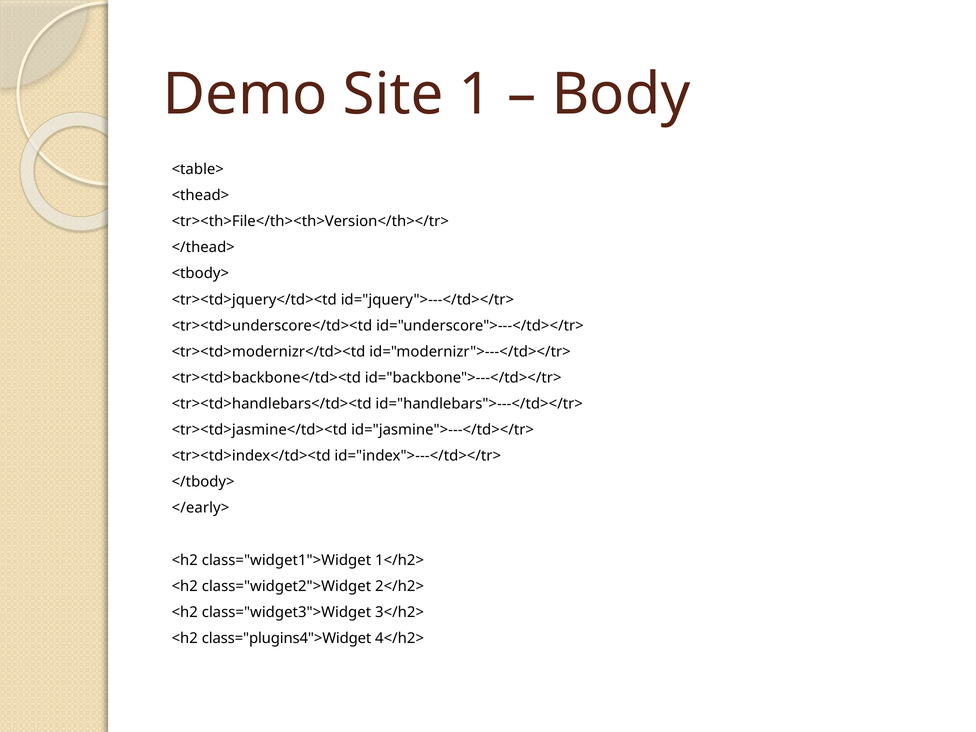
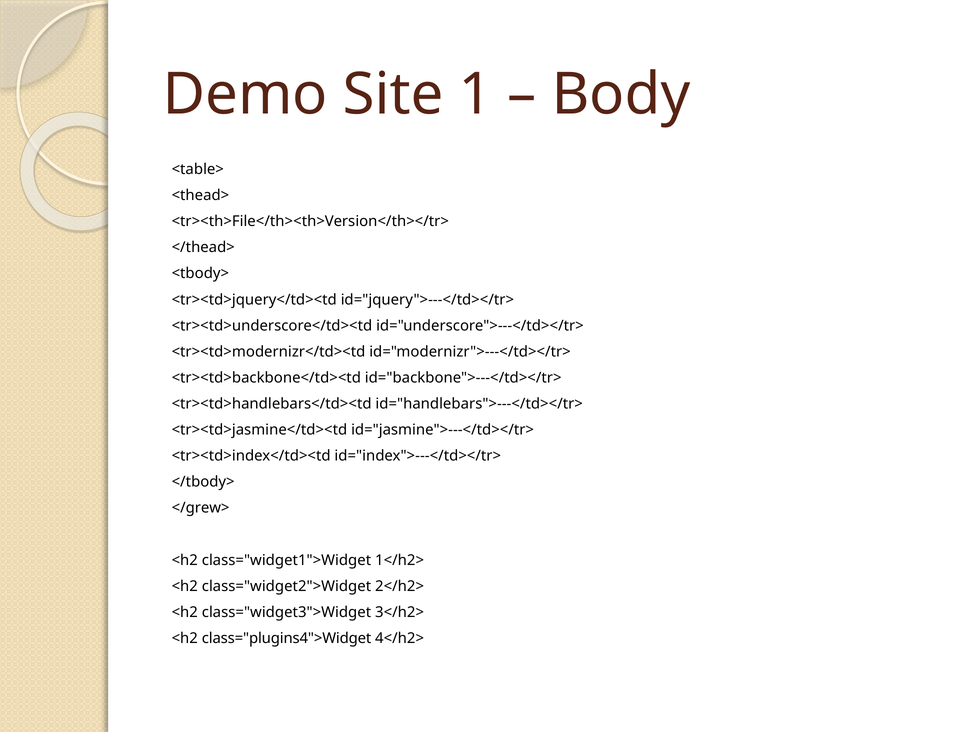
</early>: </early> -> </grew> (201, 508)
